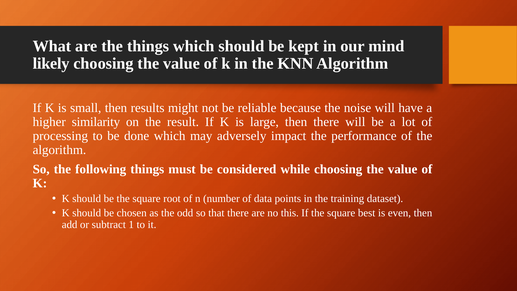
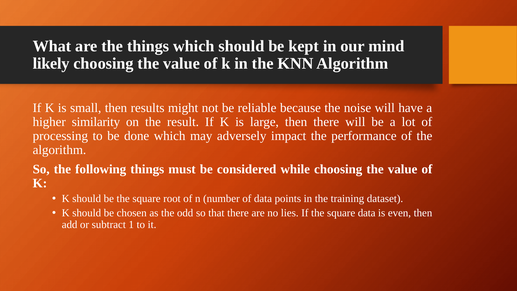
this: this -> lies (290, 213)
square best: best -> data (367, 213)
